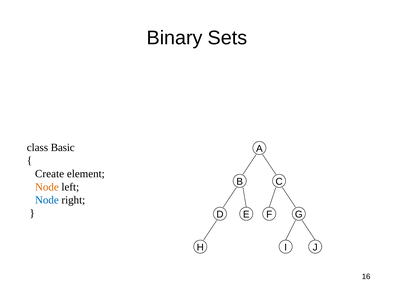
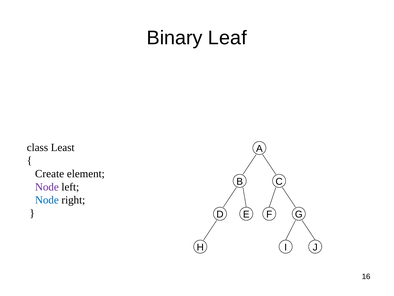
Sets: Sets -> Leaf (227, 38)
Basic: Basic -> Least (63, 147)
Node colour: orange -> purple (47, 187)
